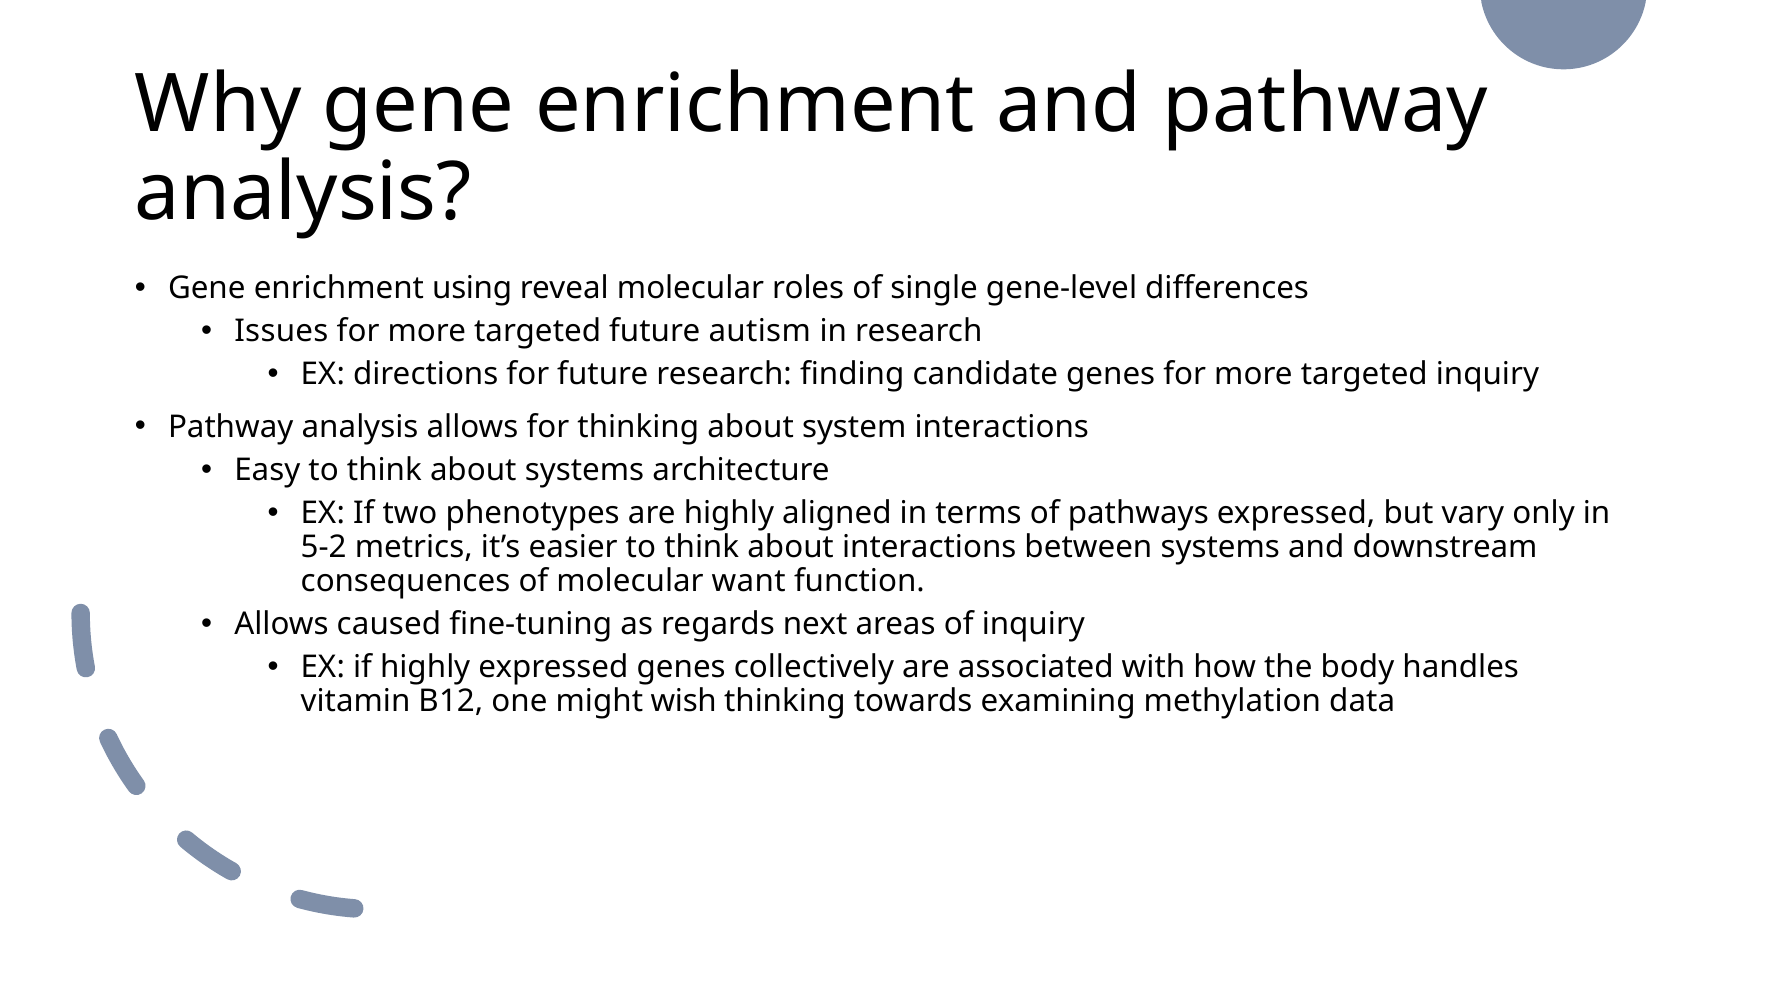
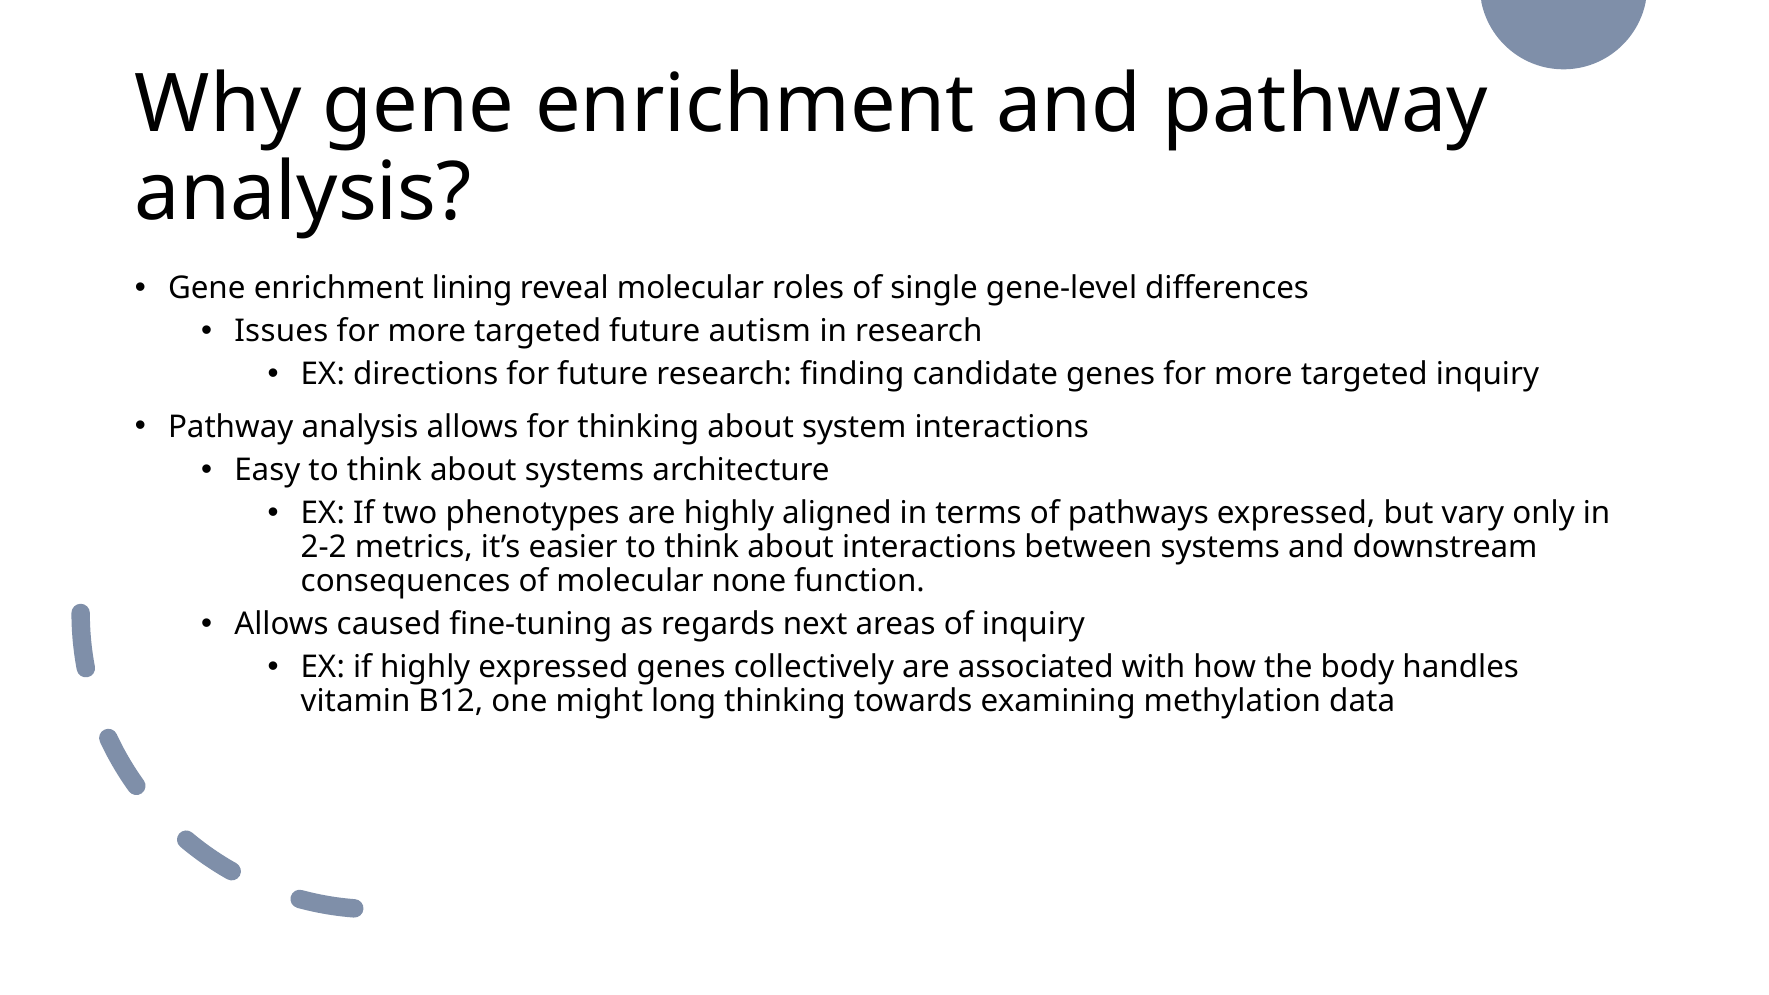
using: using -> lining (472, 288)
5-2: 5-2 -> 2-2 (324, 547)
want: want -> none (749, 581)
wish: wish -> long (684, 701)
